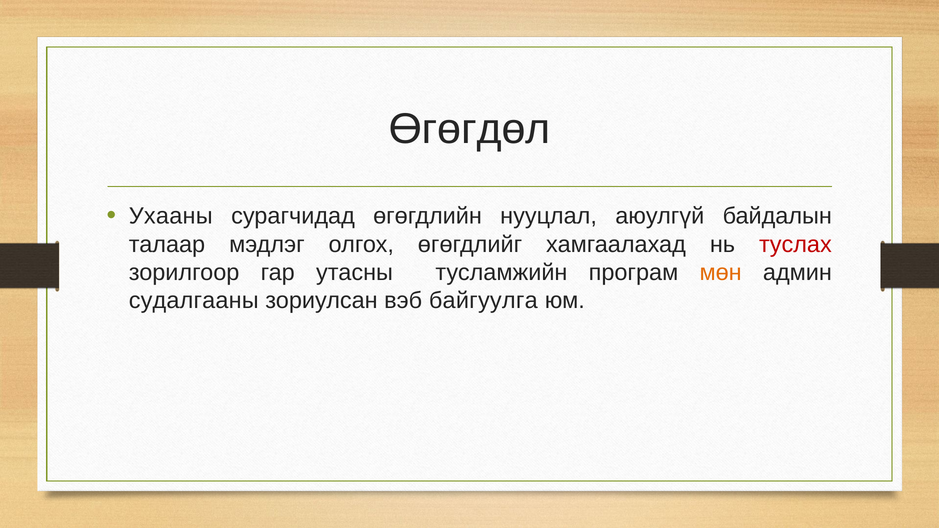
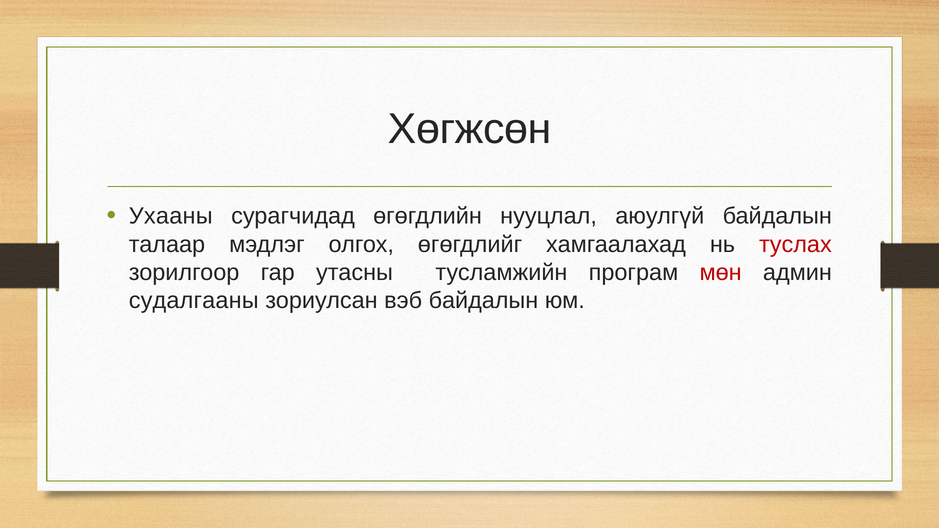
Өгөгдөл: Өгөгдөл -> Хөгжсөн (470, 129)
мөн colour: orange -> red (721, 273)
вэб байгуулга: байгуулга -> байдалын (483, 301)
